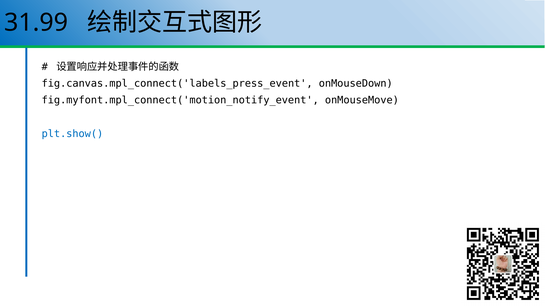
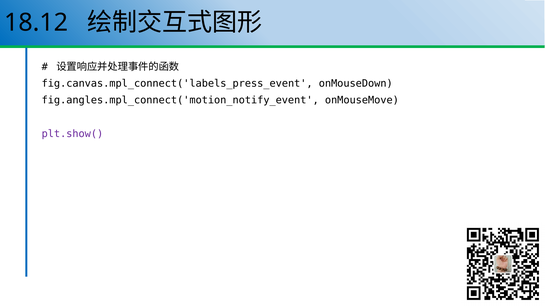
31.99: 31.99 -> 18.12 (36, 22)
fig.myfont.mpl_connect('motion_notify_event: fig.myfont.mpl_connect('motion_notify_event -> fig.angles.mpl_connect('motion_notify_event (180, 100)
plt.show( colour: blue -> purple (72, 134)
